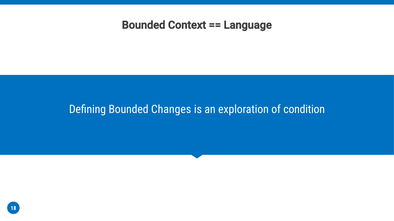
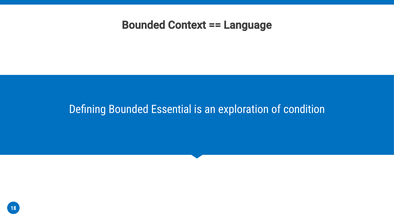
Changes: Changes -> Essential (171, 110)
